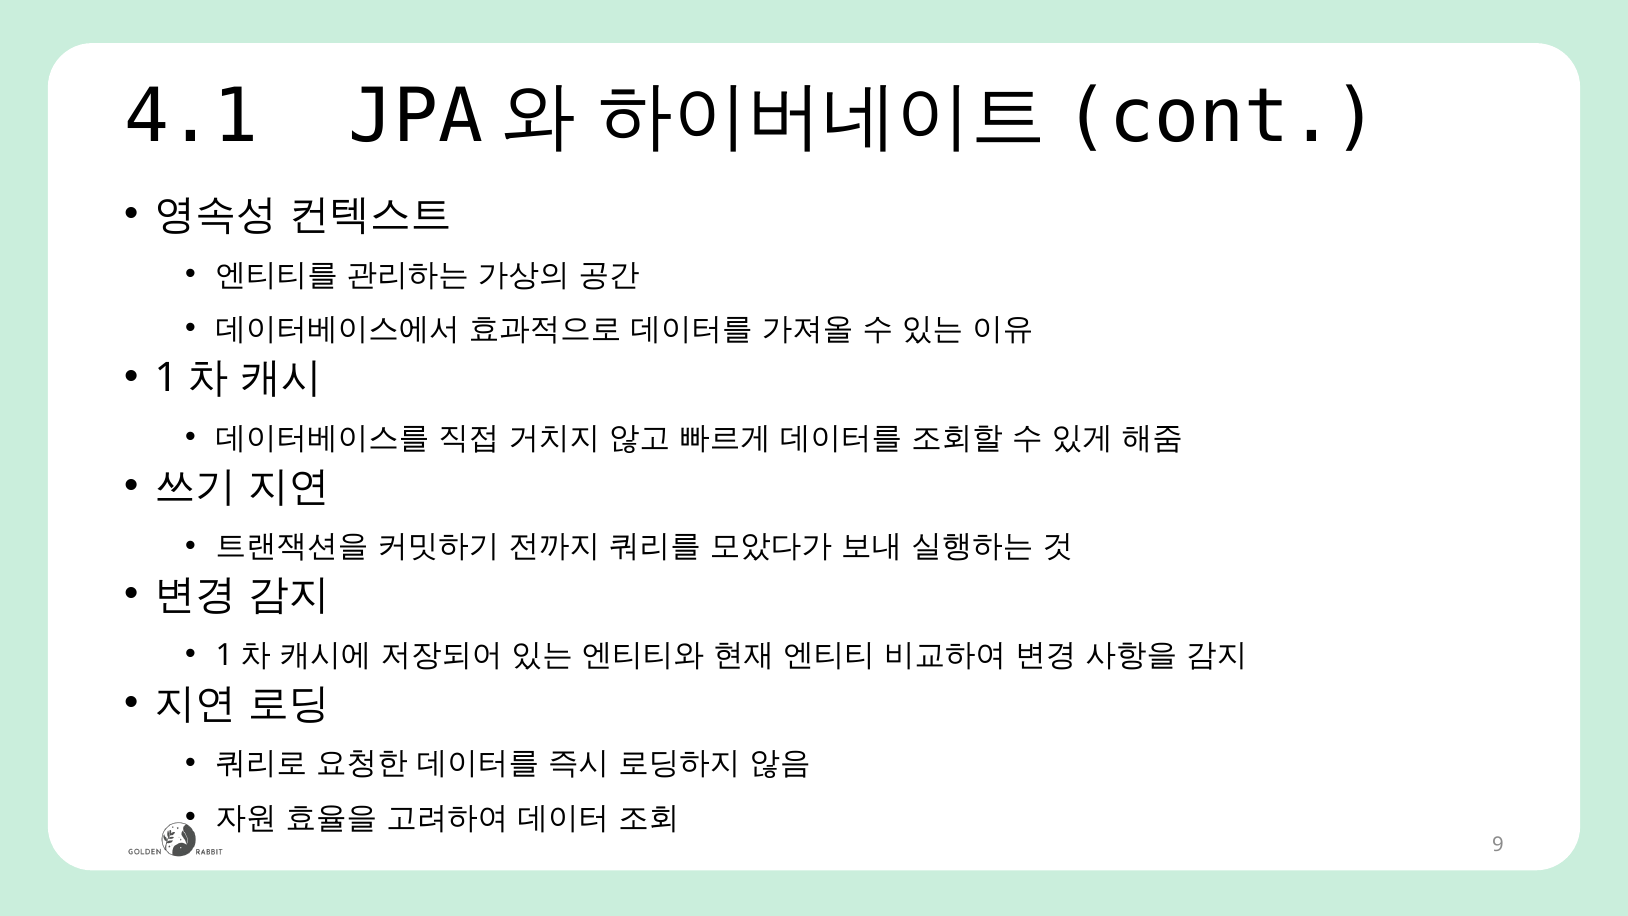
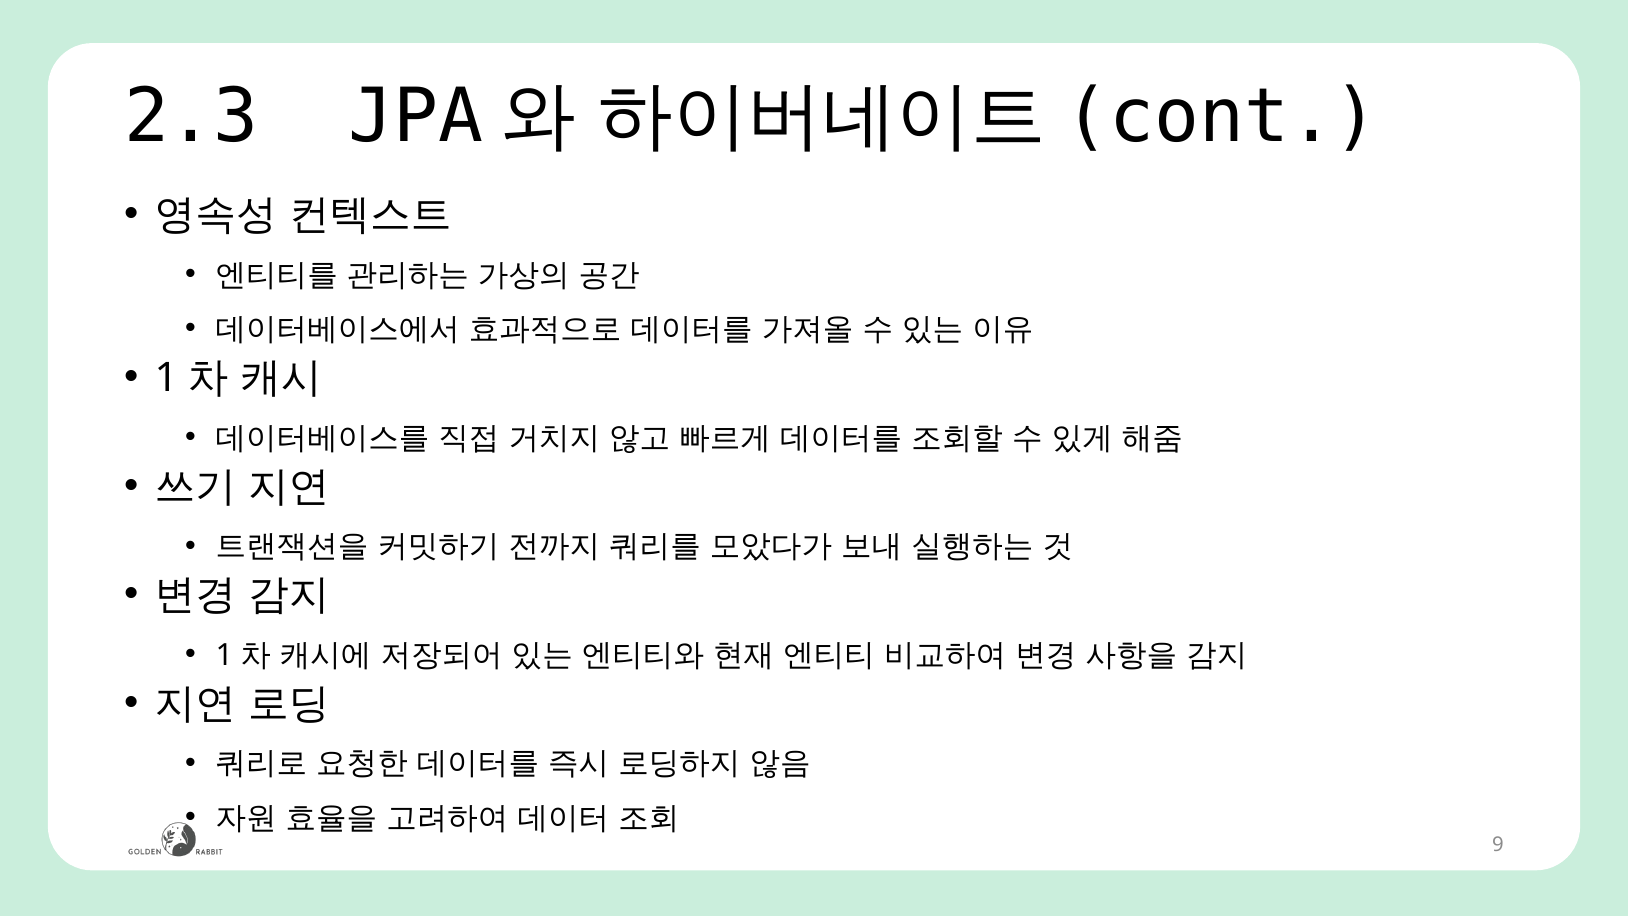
4.1: 4.1 -> 2.3 (191, 117)
